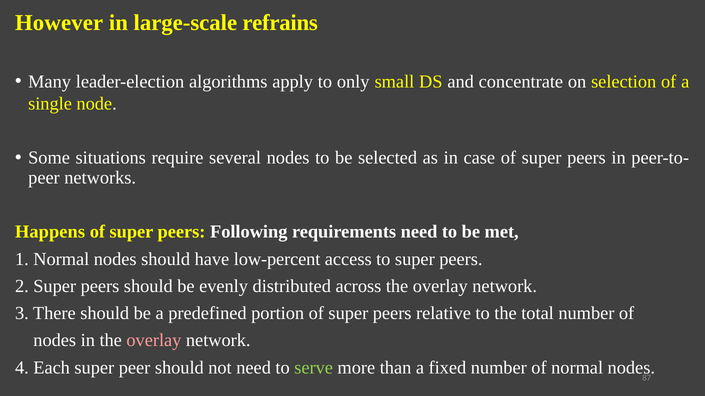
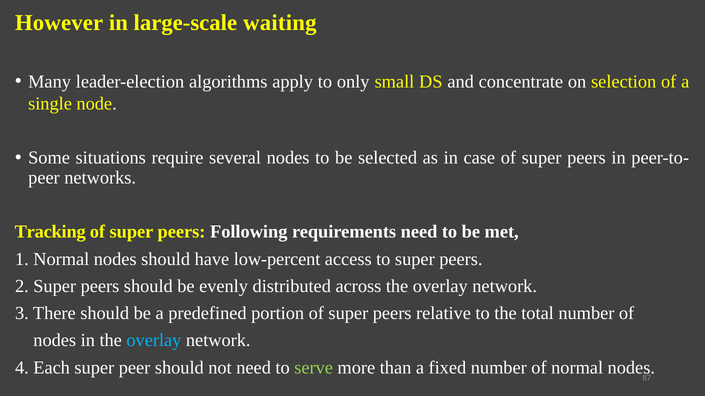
refrains: refrains -> waiting (280, 23)
Happens: Happens -> Tracking (50, 232)
overlay colour: pink -> light blue (154, 341)
